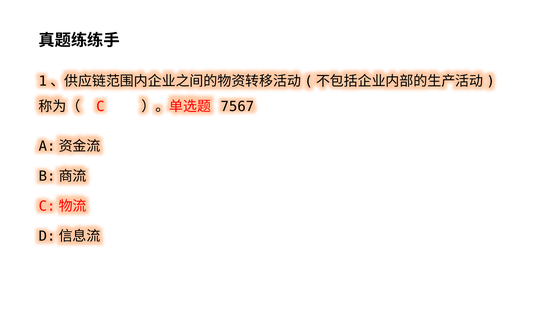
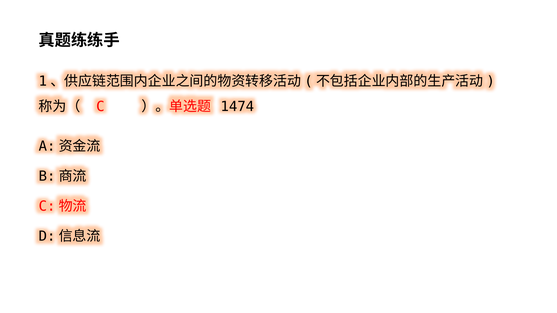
7567: 7567 -> 1474 (237, 107)
